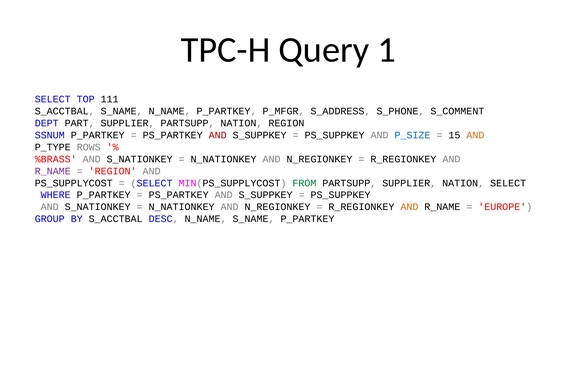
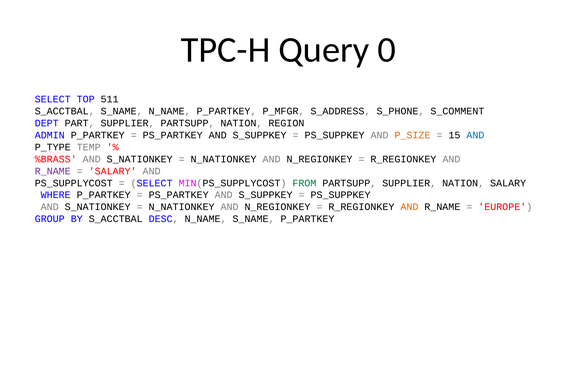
1: 1 -> 0 (387, 50)
111: 111 -> 511 (110, 99)
SSNUM: SSNUM -> ADMIN (50, 135)
AND colour: red -> black (218, 135)
P_SIZE colour: blue -> orange (412, 135)
AND colour: orange -> blue (475, 135)
ROWS: ROWS -> TEMP (89, 147)
REGION: REGION -> SALARY (113, 171)
NATION SELECT: SELECT -> SALARY (508, 183)
